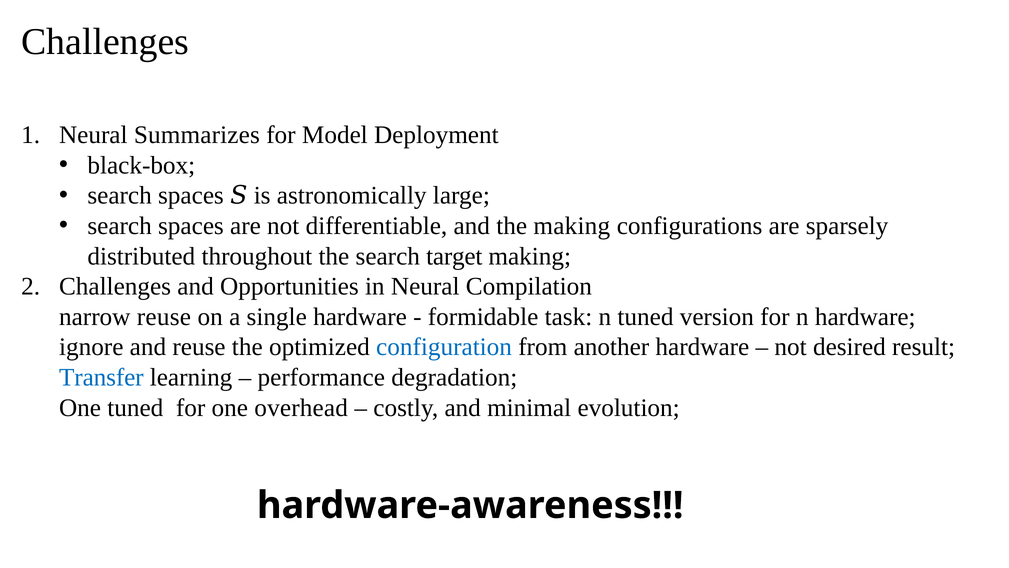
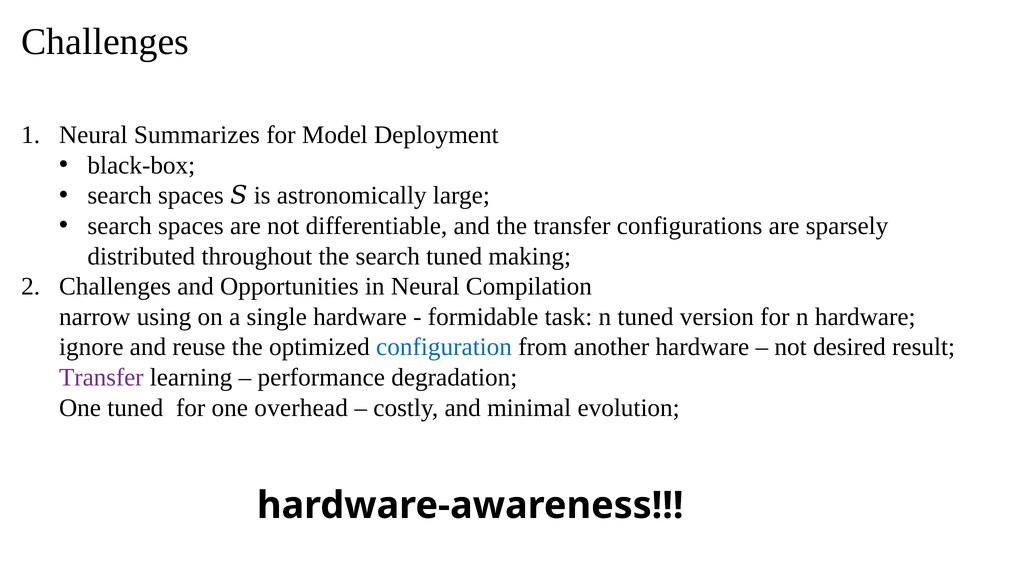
the making: making -> transfer (572, 226)
search target: target -> tuned (454, 256)
narrow reuse: reuse -> using (164, 317)
Transfer colour: blue -> purple (101, 377)
